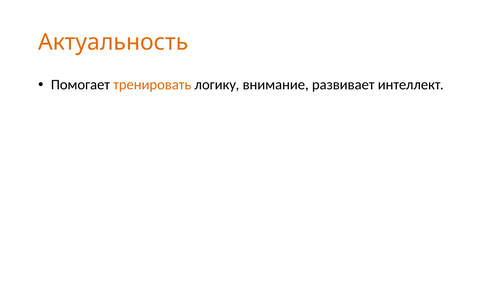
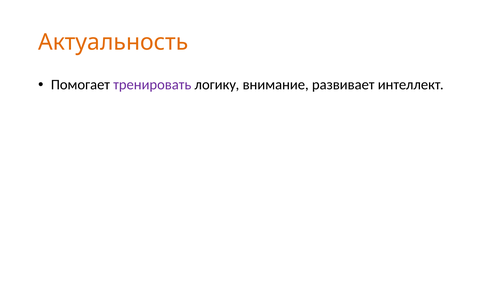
тренировать colour: orange -> purple (152, 85)
